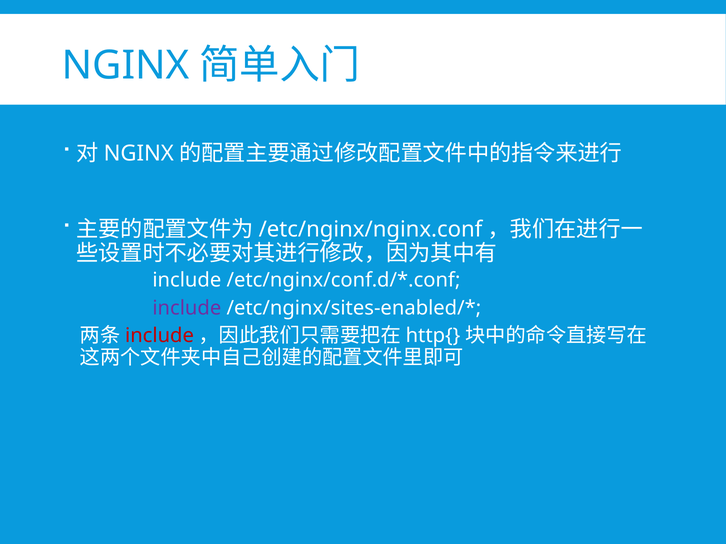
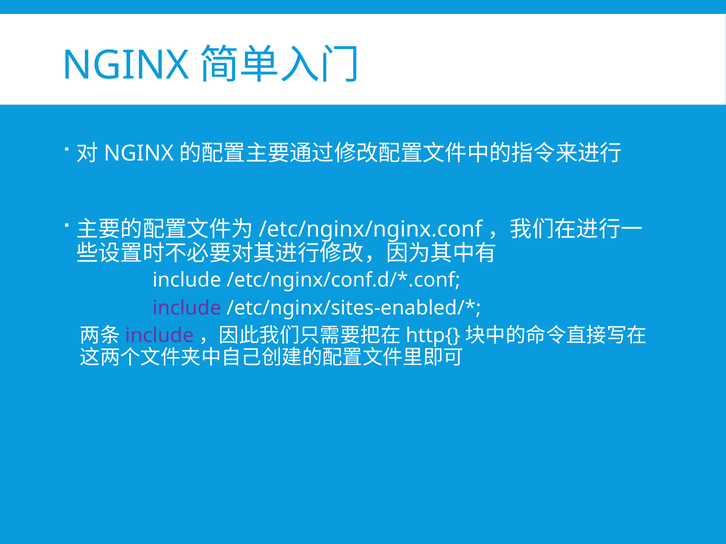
include colour: red -> purple (159, 336)
